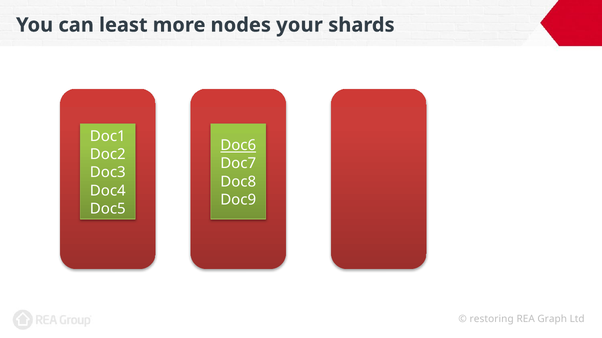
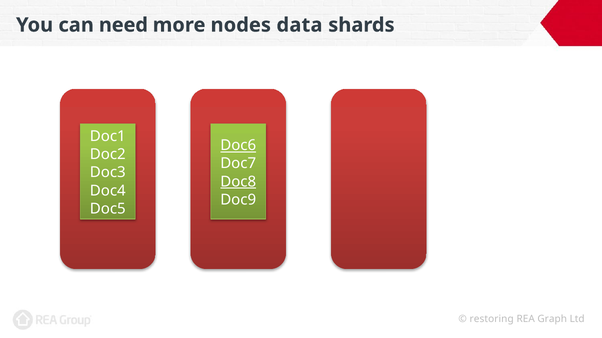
least: least -> need (123, 25)
your: your -> data (299, 25)
Doc8 underline: none -> present (238, 182)
